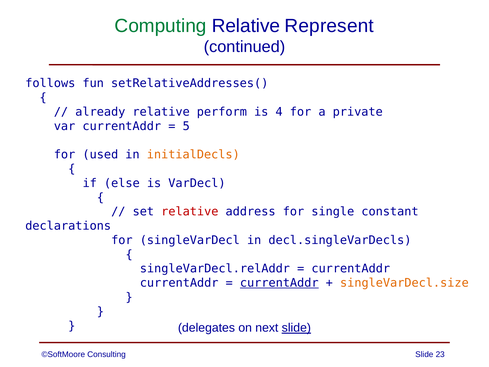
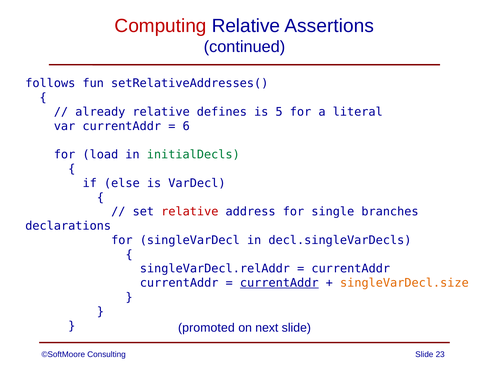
Computing colour: green -> red (161, 26)
Represent: Represent -> Assertions (329, 26)
perform: perform -> defines (222, 112)
4: 4 -> 5 (279, 112)
private: private -> literal (358, 112)
5: 5 -> 6 (186, 126)
used: used -> load (100, 155)
initialDecls colour: orange -> green (193, 155)
constant: constant -> branches (390, 212)
delegates: delegates -> promoted (206, 328)
slide underline: present -> none (296, 328)
